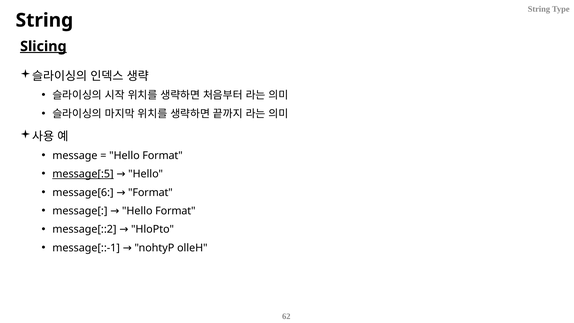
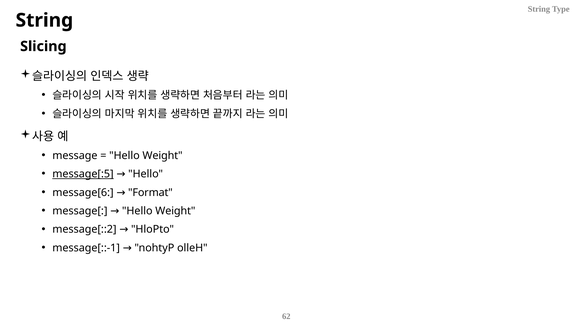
Slicing underline: present -> none (43, 46)
Format: Format -> Weight (162, 155)
message[ Hello Format: Format -> Weight (175, 211)
